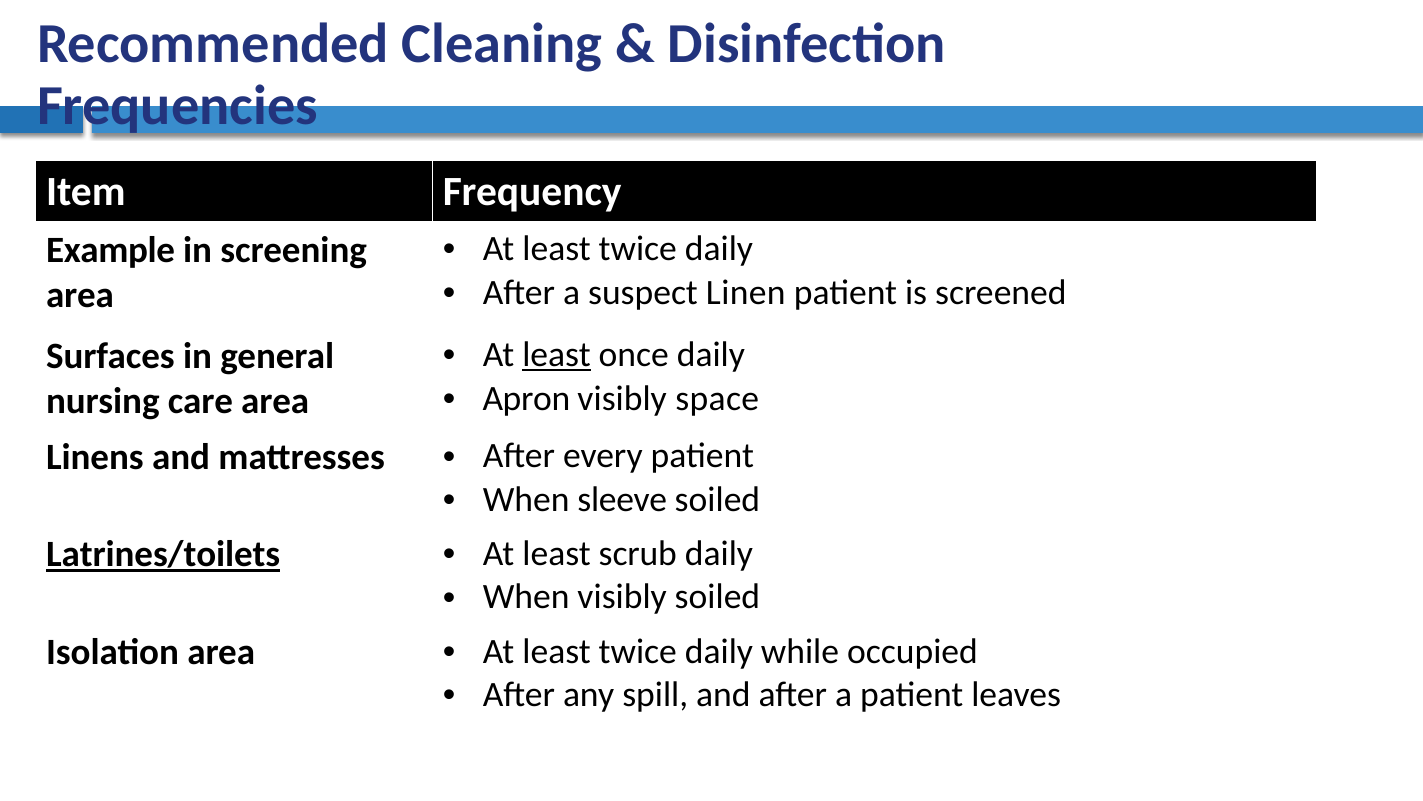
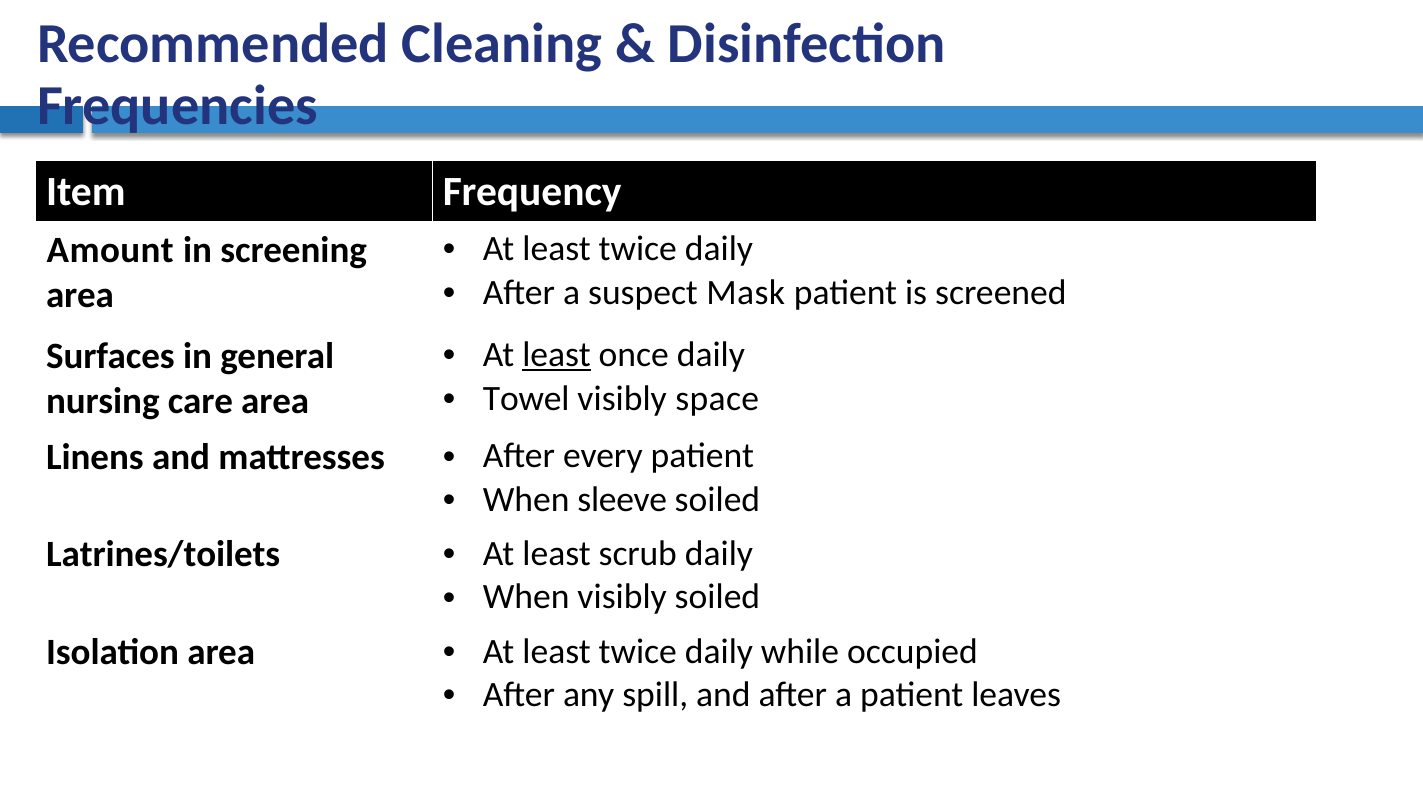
Example: Example -> Amount (110, 250)
Linen: Linen -> Mask (746, 292)
Apron: Apron -> Towel (526, 398)
Latrines/toilets underline: present -> none (163, 554)
